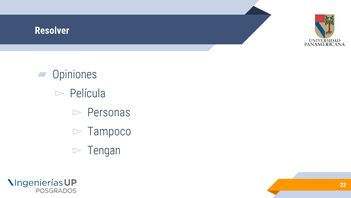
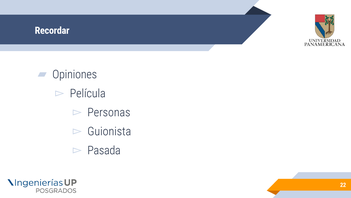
Resolver: Resolver -> Recordar (52, 30)
Tampoco: Tampoco -> Guionista (109, 131)
Tengan: Tengan -> Pasada (104, 150)
